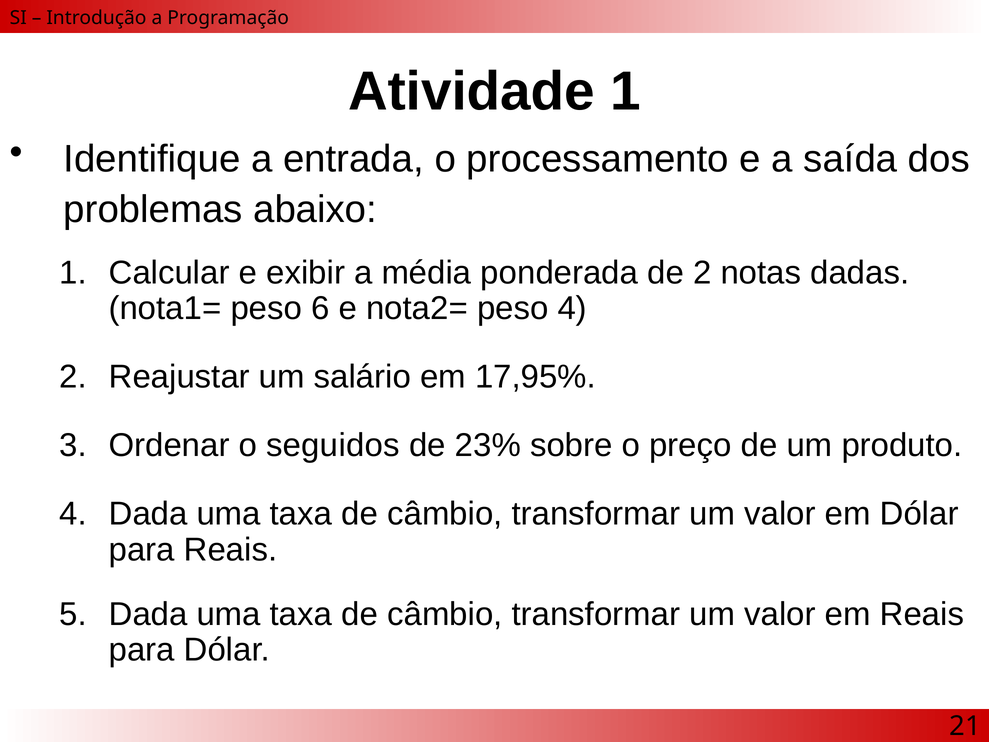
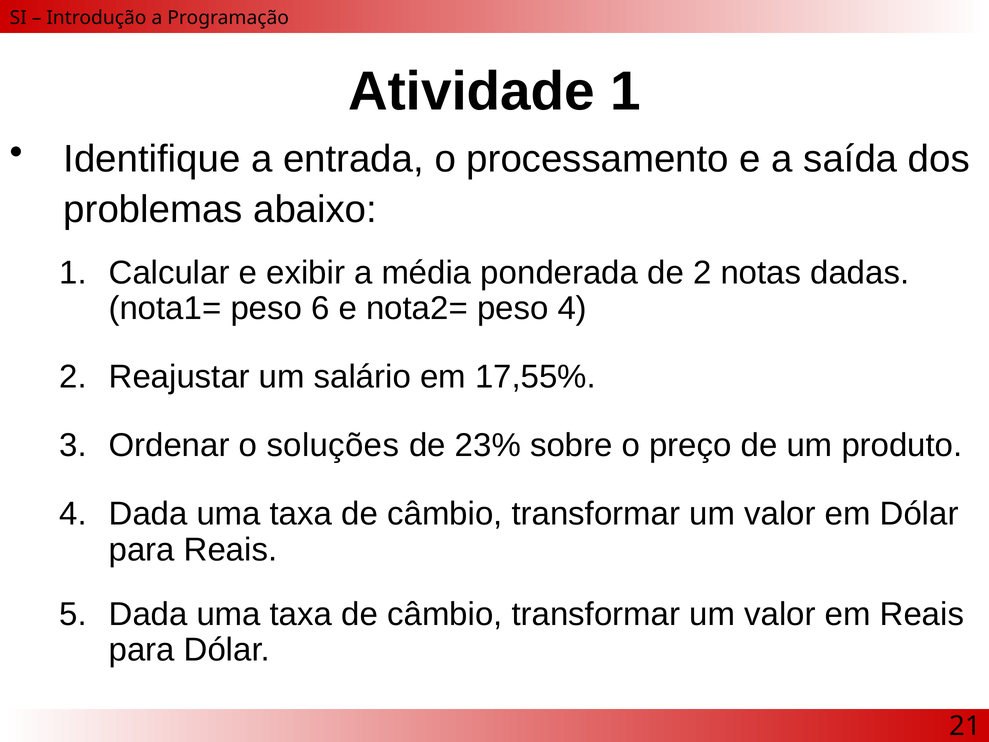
17,95%: 17,95% -> 17,55% (535, 377)
seguidos: seguidos -> soluções (333, 445)
